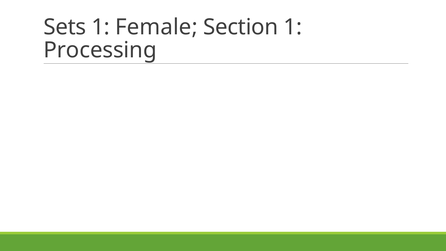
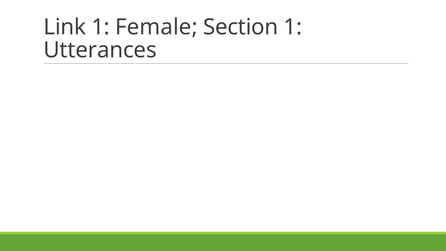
Sets: Sets -> Link (65, 27)
Processing: Processing -> Utterances (100, 50)
